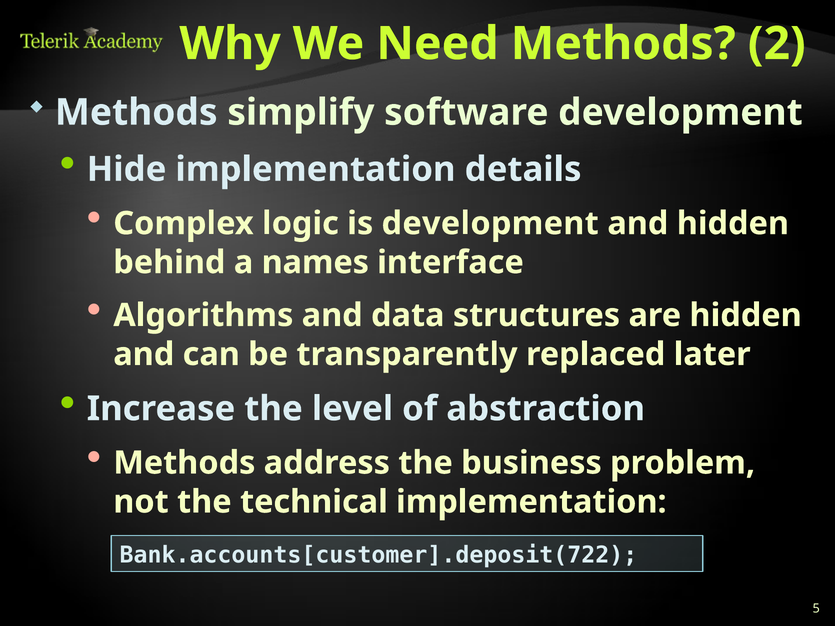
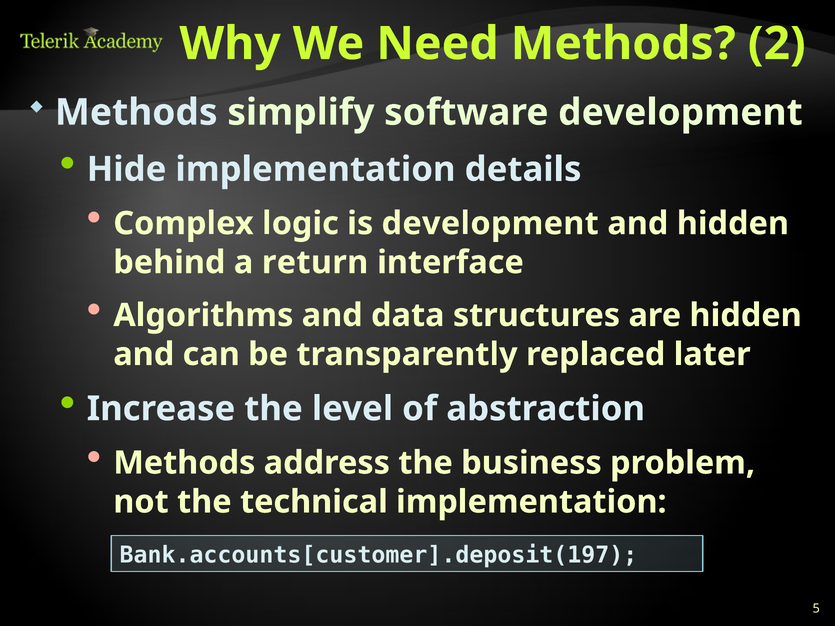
names: names -> return (315, 263)
Bank.accounts[customer].deposit(722: Bank.accounts[customer].deposit(722 -> Bank.accounts[customer].deposit(197 (378, 555)
